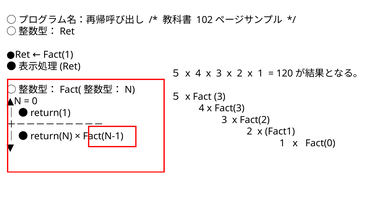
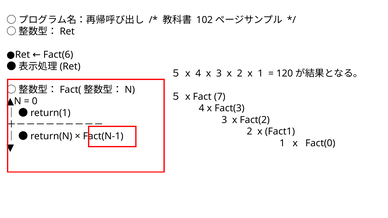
Fact(1: Fact(1 -> Fact(6 (58, 55)
Fact 3: 3 -> 7 (220, 97)
